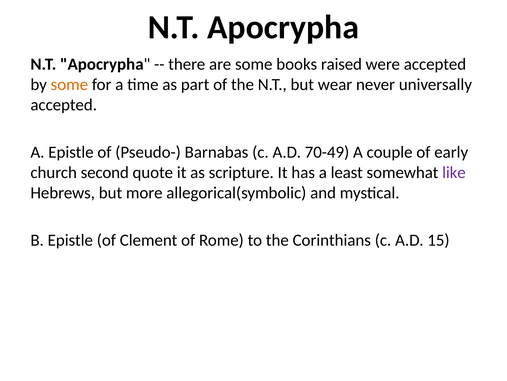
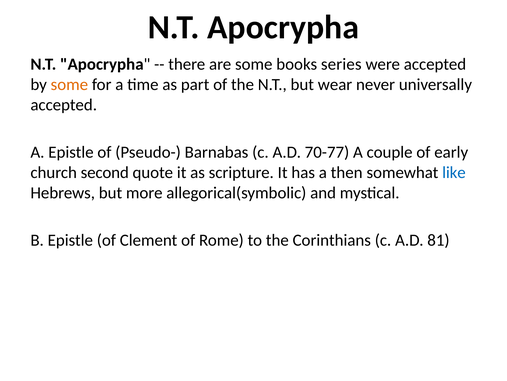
raised: raised -> series (341, 64)
70-49: 70-49 -> 70-77 (327, 152)
least: least -> then (347, 172)
like colour: purple -> blue (454, 172)
15: 15 -> 81 (438, 240)
